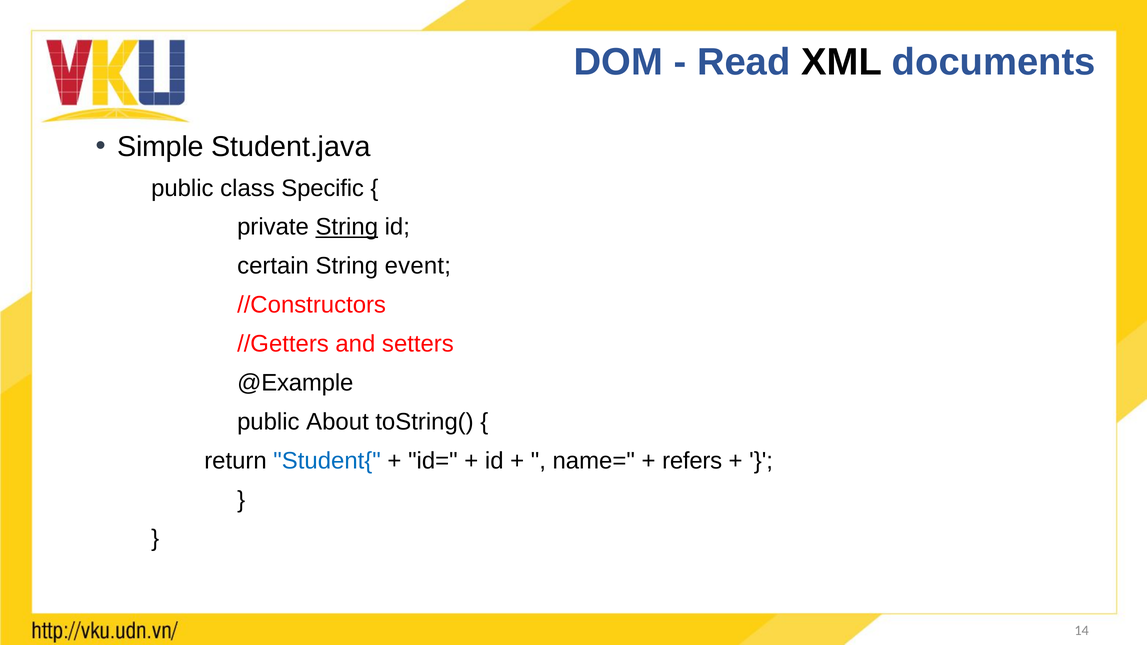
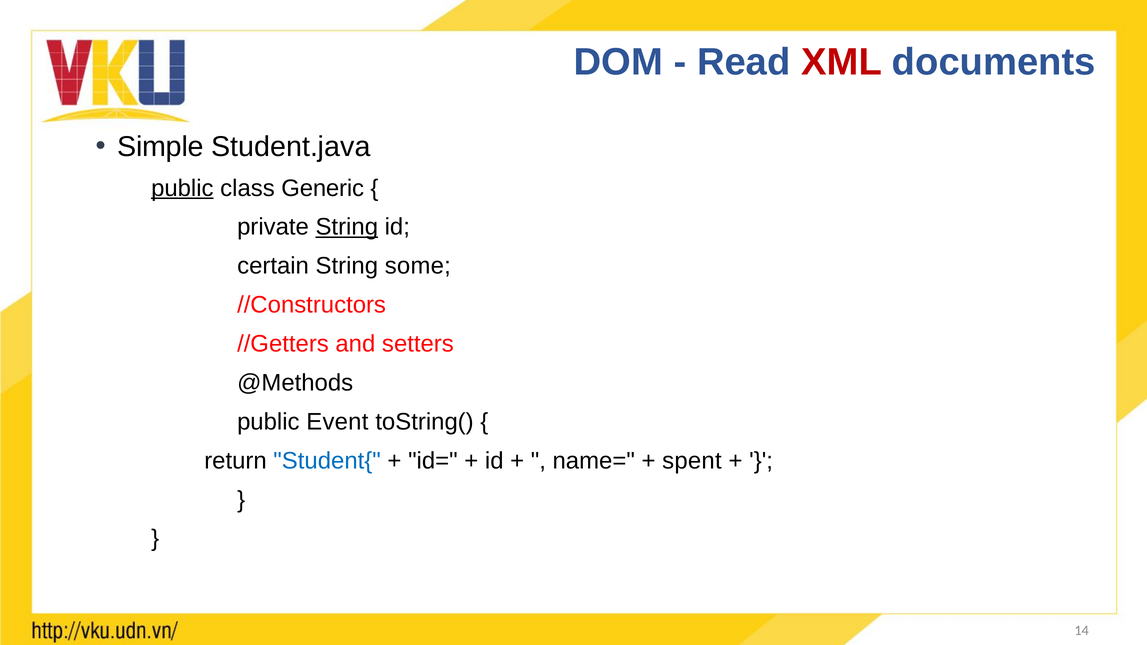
XML colour: black -> red (842, 62)
public underline: none -> present (182, 188)
Specific: Specific -> Generic (323, 188)
event: event -> some (418, 266)
@Example: @Example -> @Methods (295, 383)
About: About -> Event (337, 422)
refers: refers -> spent (692, 461)
